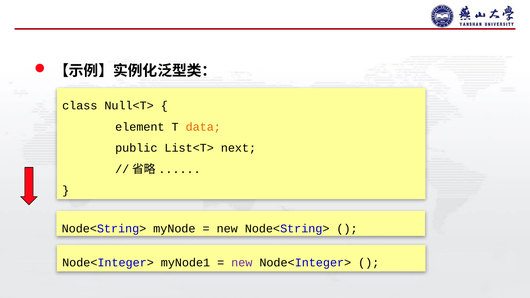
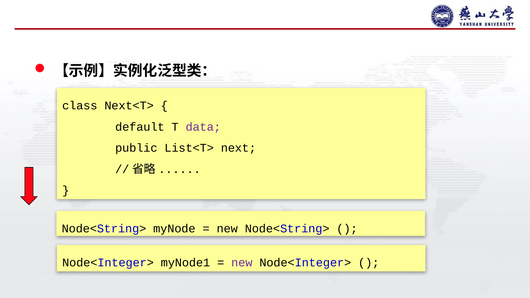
Null<T>: Null<T> -> Next<T> (129, 106)
element: element -> default (140, 127)
data colour: orange -> purple (203, 127)
